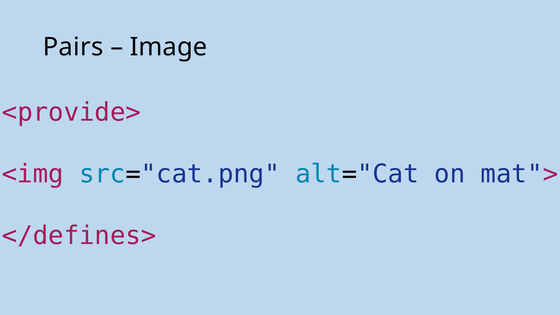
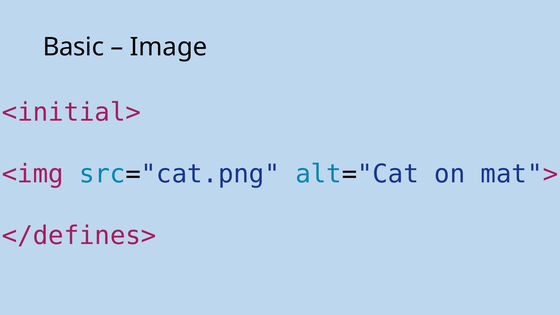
Pairs: Pairs -> Basic (73, 47)
<provide>: <provide> -> <initial> (71, 112)
